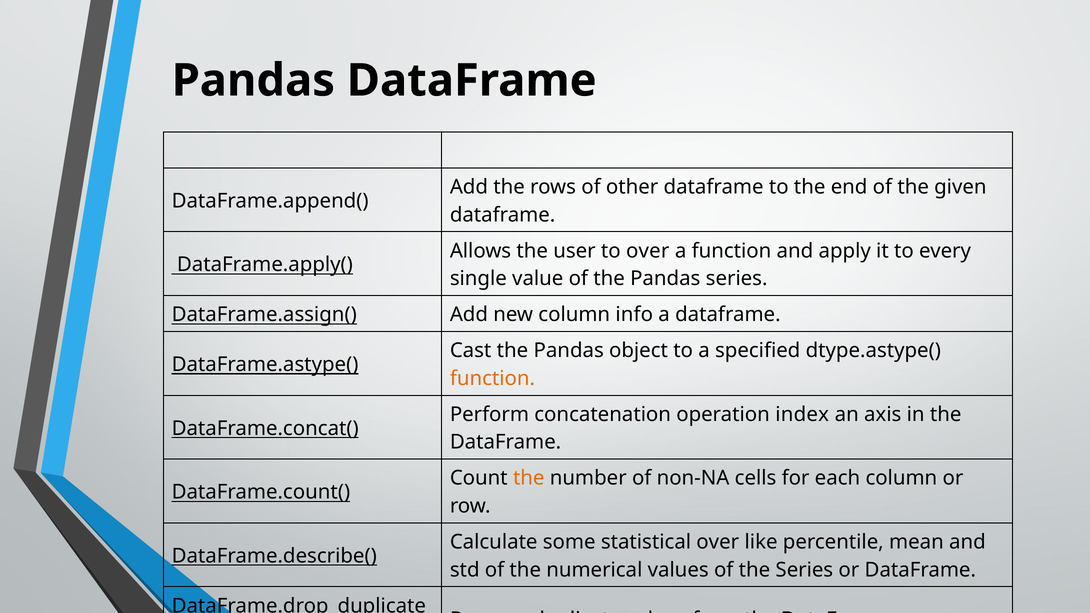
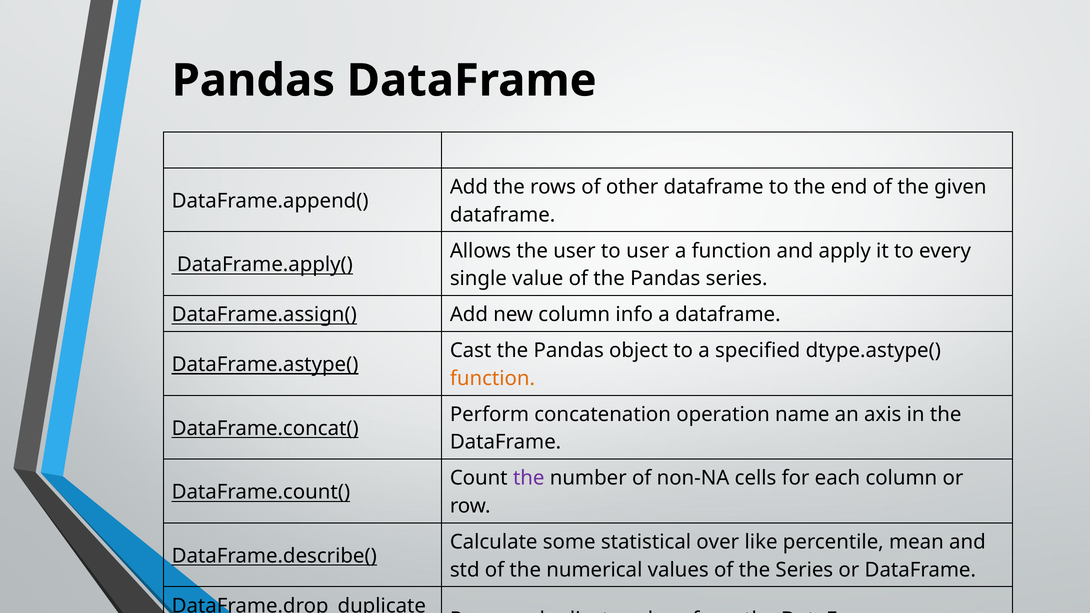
to over: over -> user (648, 251)
index: index -> name (802, 414)
the colour: orange -> purple (529, 478)
